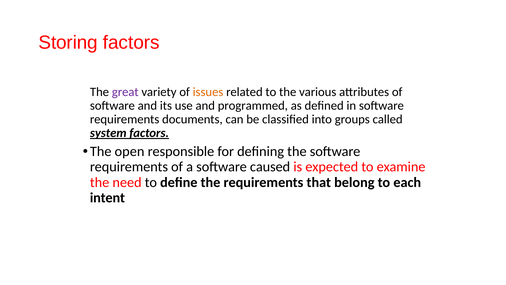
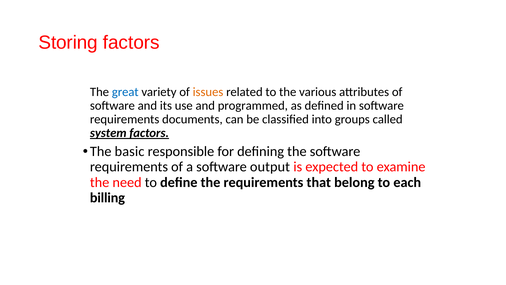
great colour: purple -> blue (125, 92)
open: open -> basic (129, 151)
caused: caused -> output (270, 167)
intent: intent -> billing (107, 197)
